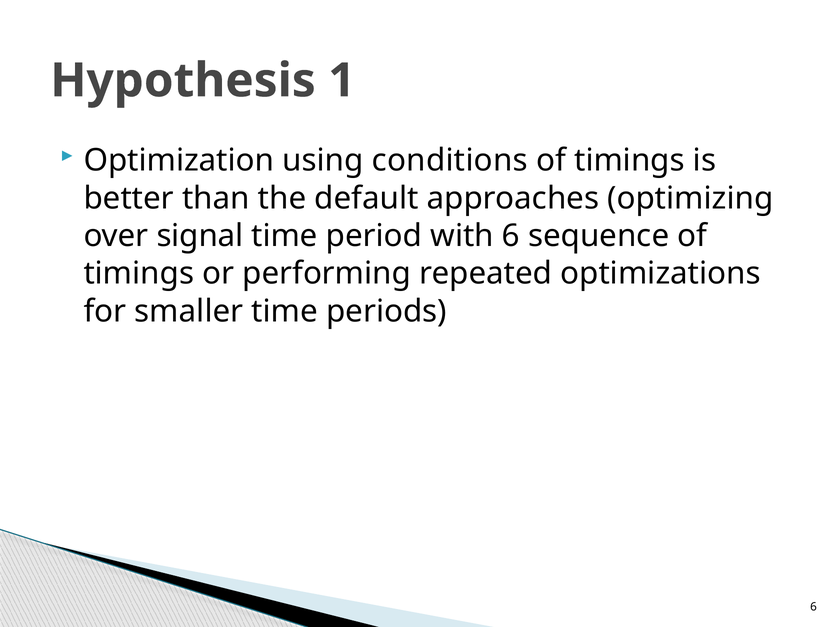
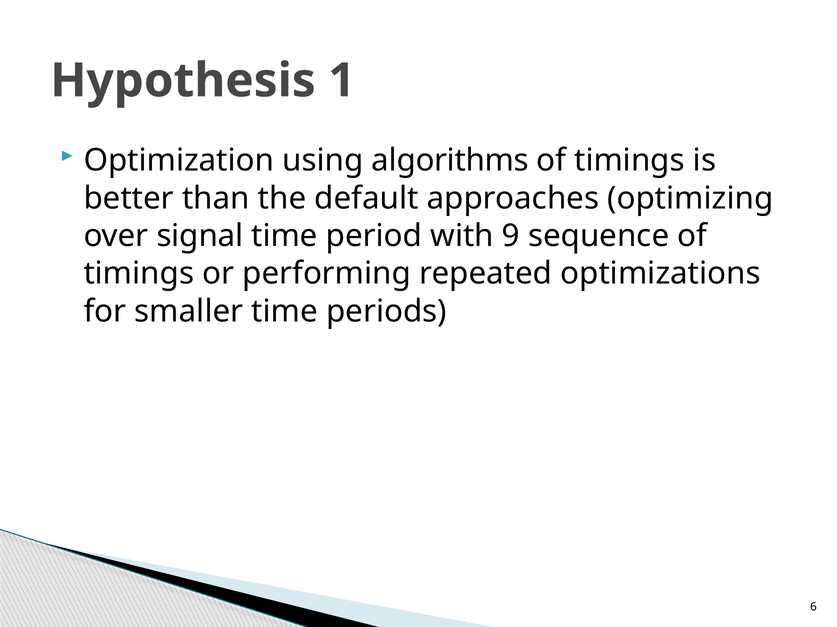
conditions: conditions -> algorithms (450, 161)
with 6: 6 -> 9 (511, 236)
